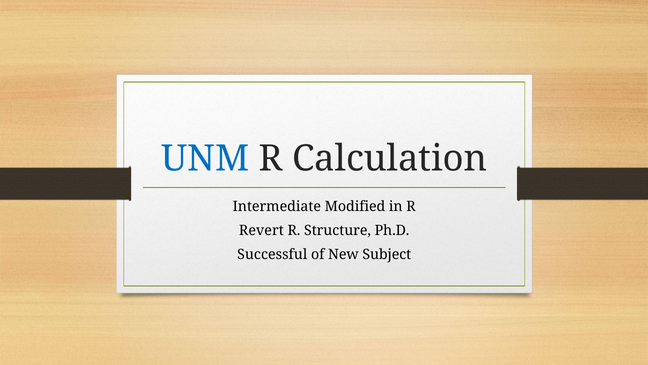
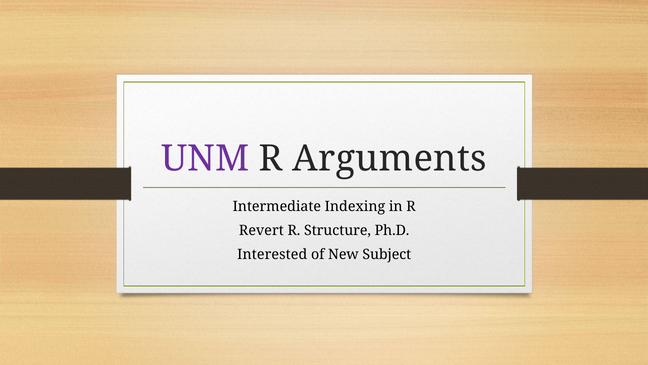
UNM colour: blue -> purple (205, 158)
Calculation: Calculation -> Arguments (389, 158)
Modified: Modified -> Indexing (355, 206)
Successful: Successful -> Interested (272, 254)
